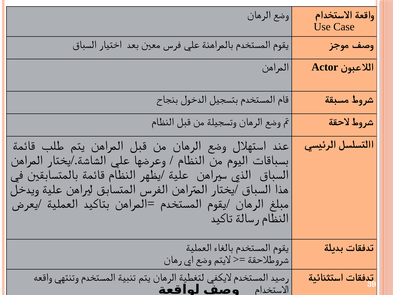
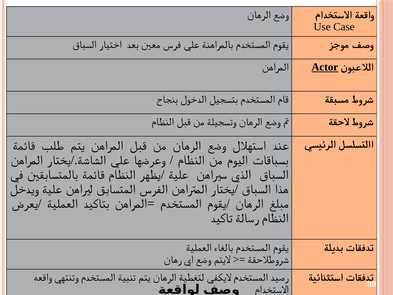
Actor underline: none -> present (325, 67)
